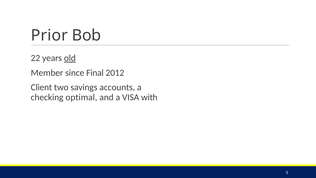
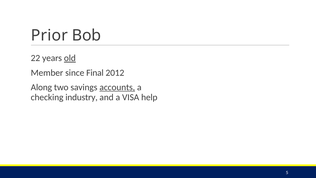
Client: Client -> Along (41, 87)
accounts underline: none -> present (117, 87)
optimal: optimal -> industry (82, 97)
with: with -> help (149, 97)
